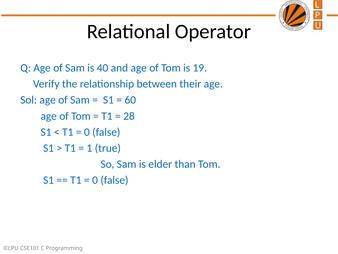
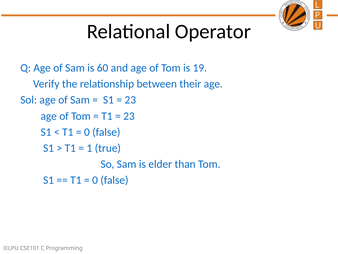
40: 40 -> 60 (103, 68)
60: 60 -> 23 (130, 100)
28: 28 -> 23 (129, 116)
